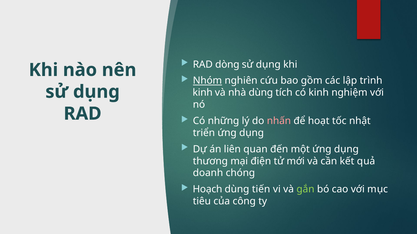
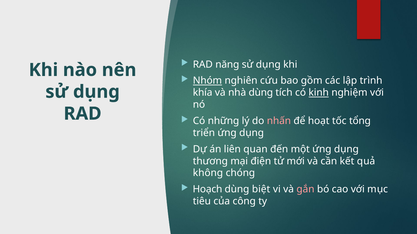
dòng: dòng -> năng (227, 65)
kinh: kinh -> khía (203, 93)
kinh underline: none -> present (319, 93)
nhật: nhật -> tổng (360, 121)
doanh: doanh -> không (208, 173)
tiến: tiến -> biệt (261, 190)
gắn colour: light green -> pink (305, 190)
